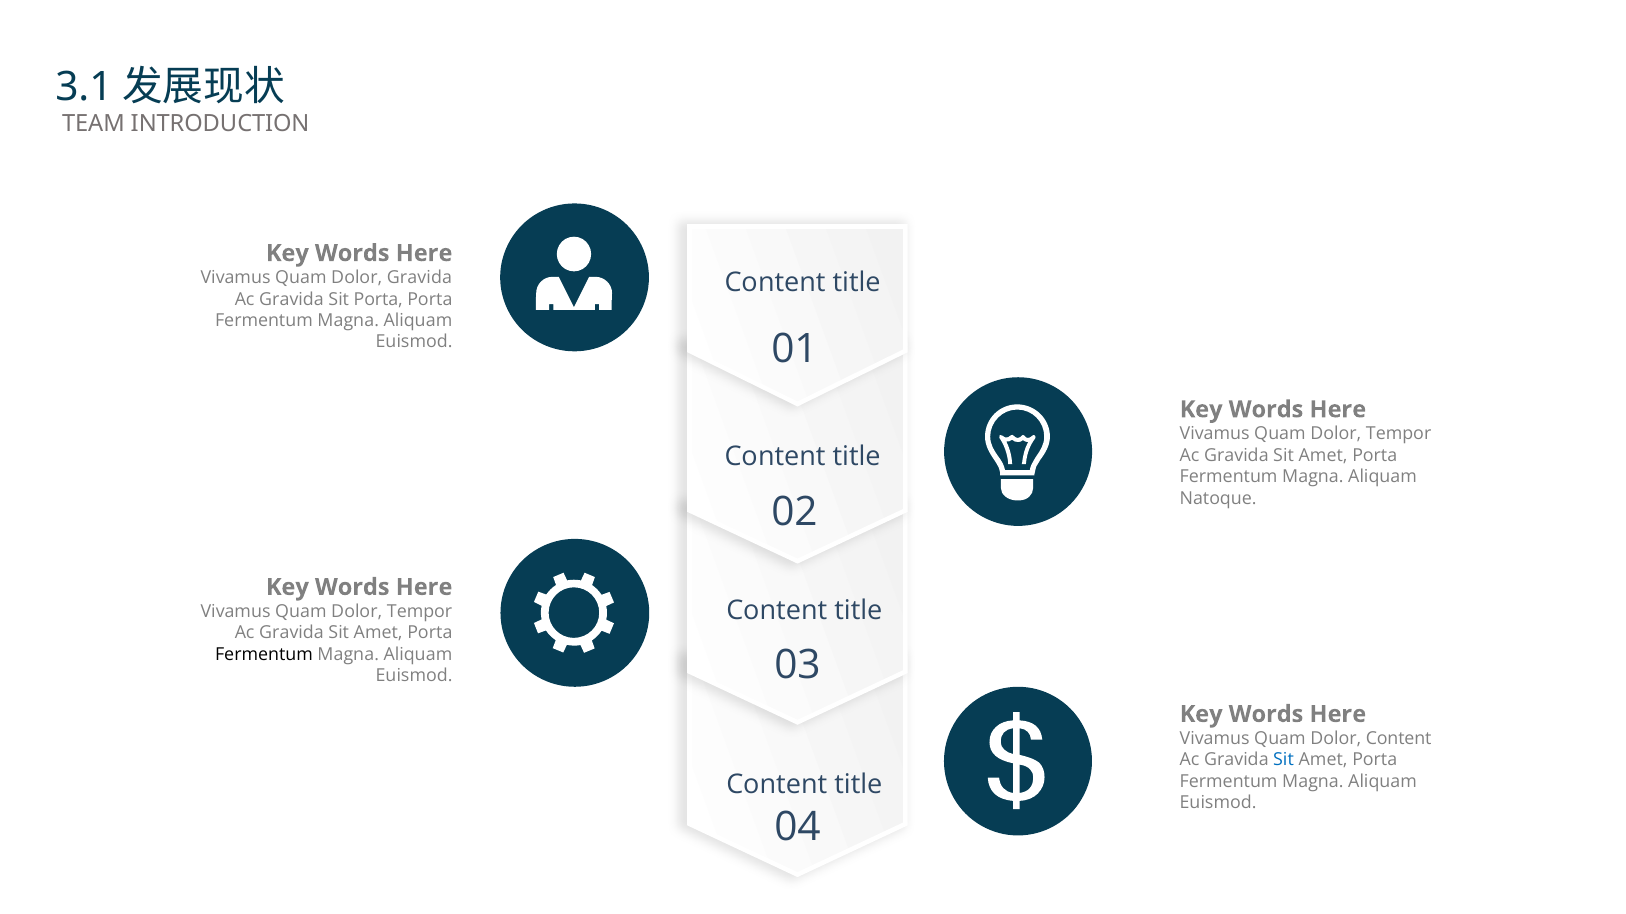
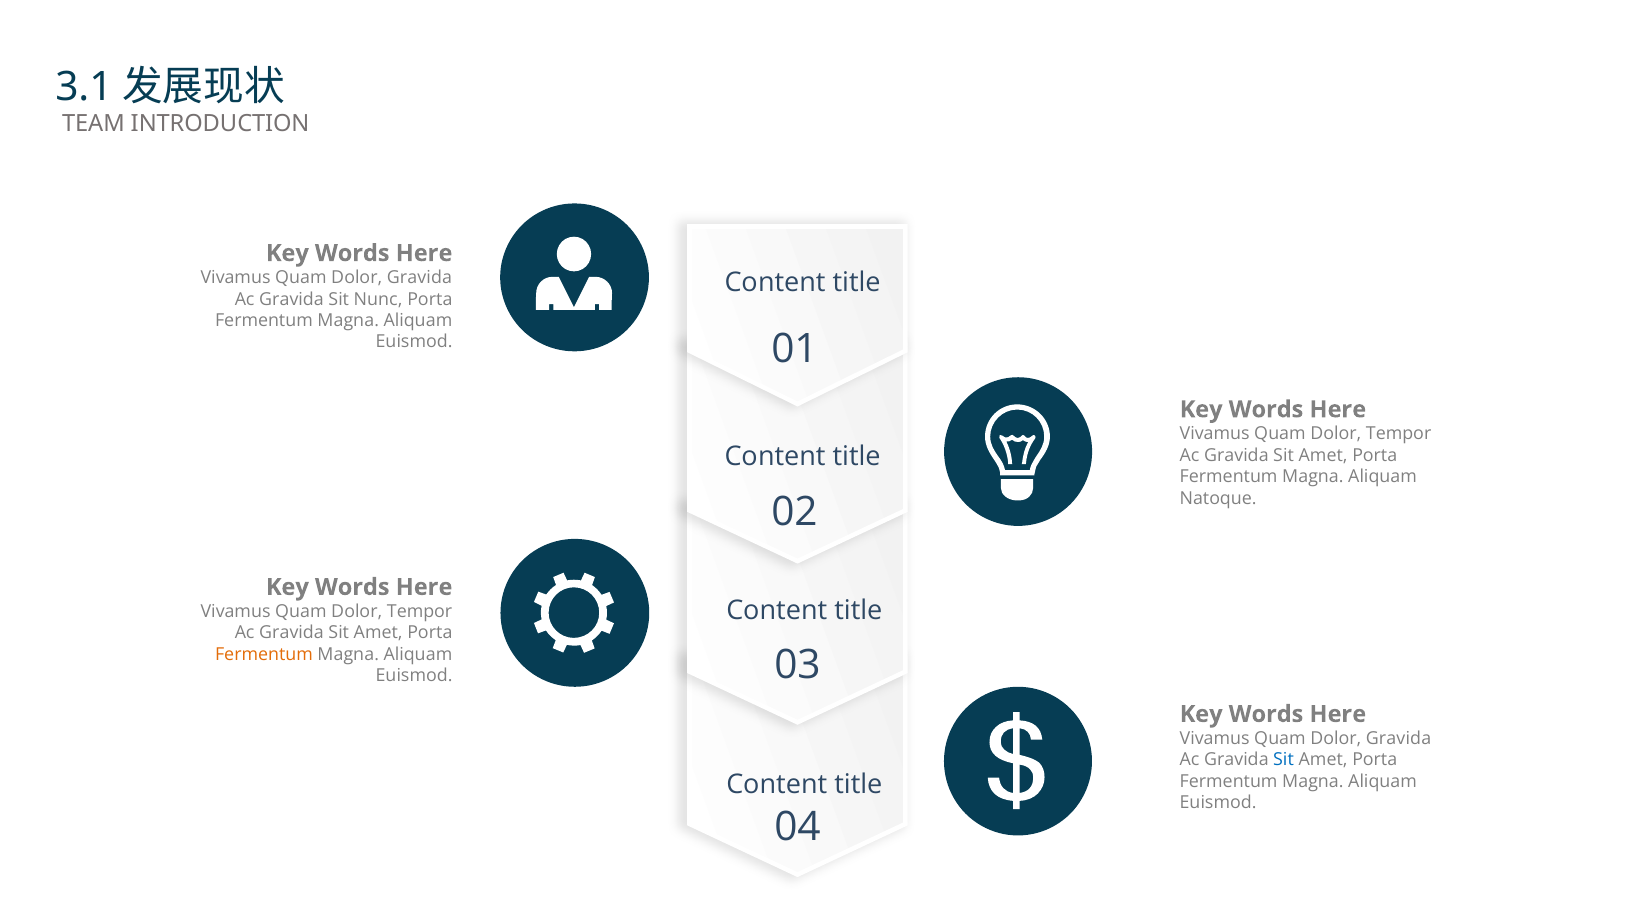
Sit Porta: Porta -> Nunc (378, 299)
Fermentum colour: black -> orange (264, 655)
Content: Content -> Gravida (1398, 739)
